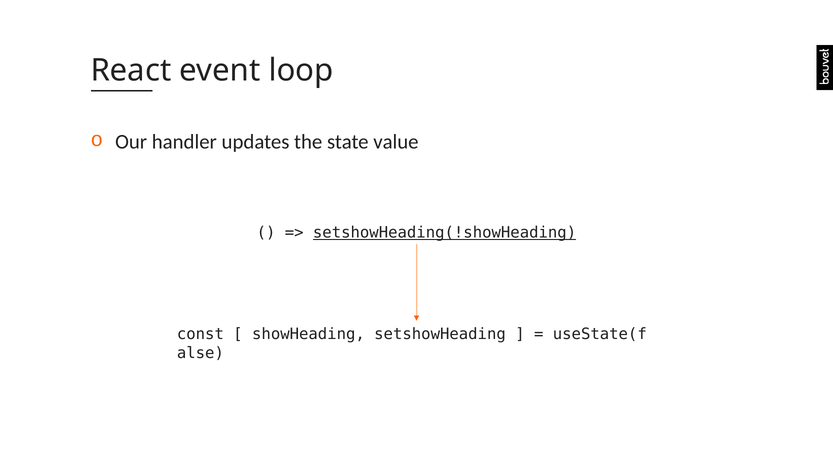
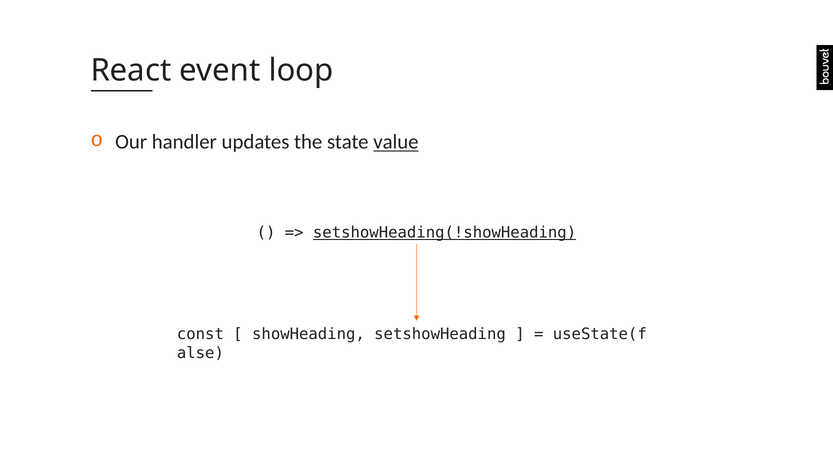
value underline: none -> present (396, 142)
